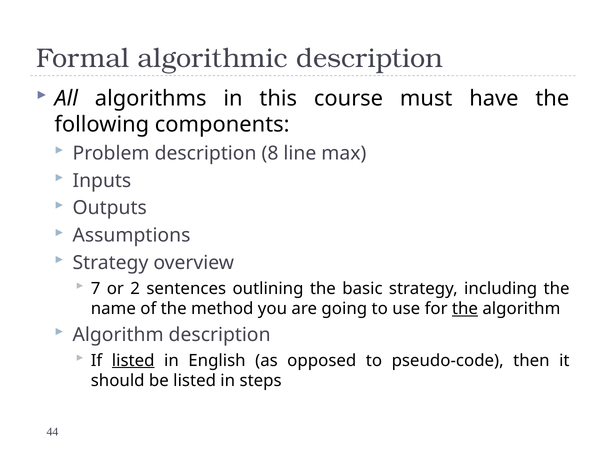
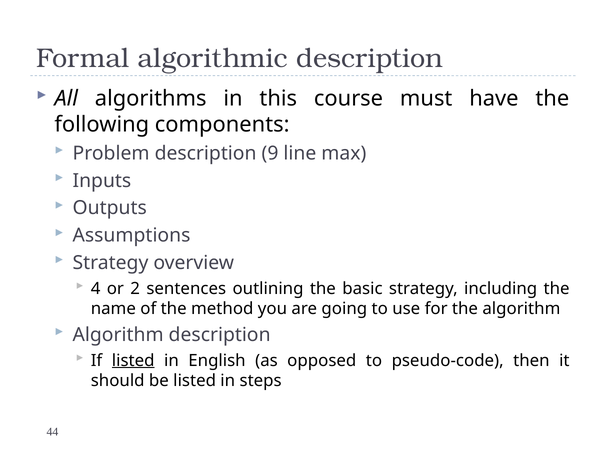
8: 8 -> 9 (270, 153)
7: 7 -> 4 (96, 289)
the underline: present -> none (465, 309)
